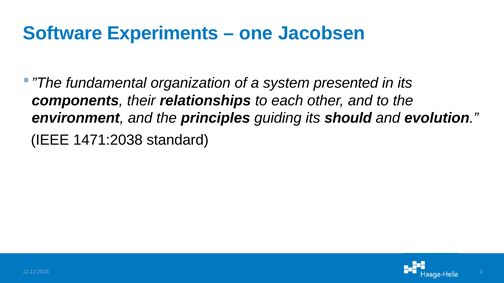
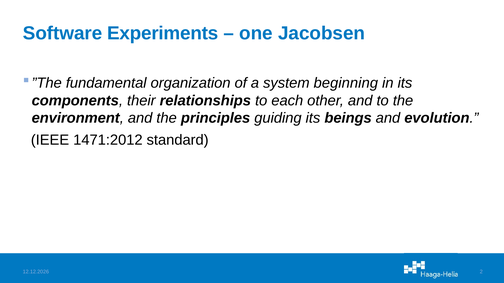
presented: presented -> beginning (346, 83)
should: should -> beings (348, 118)
1471:2038: 1471:2038 -> 1471:2012 (108, 140)
